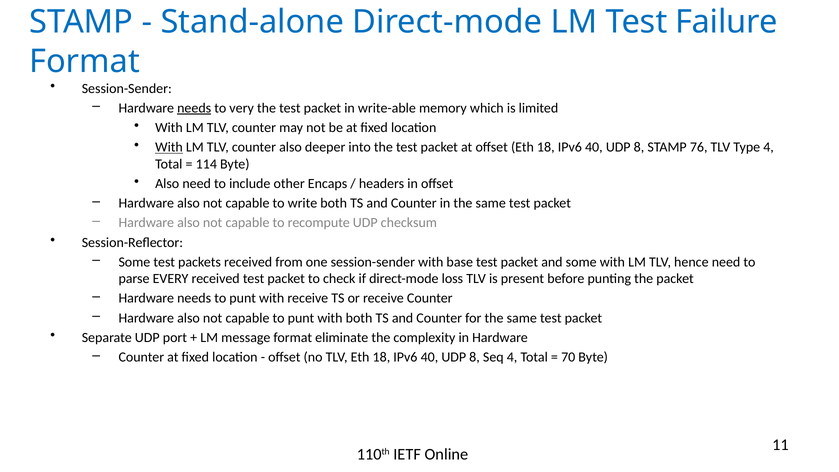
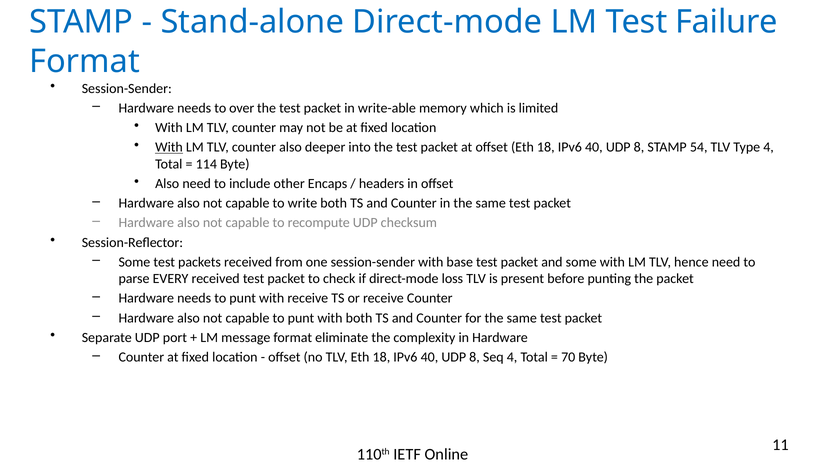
needs underline: present -> none (194, 108)
very: very -> over (242, 108)
76: 76 -> 54 (699, 147)
